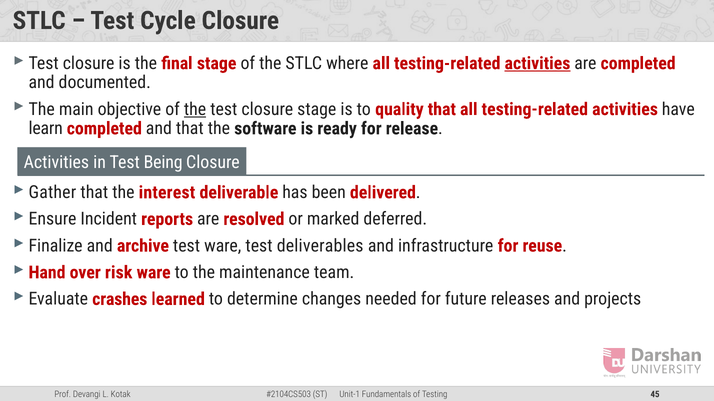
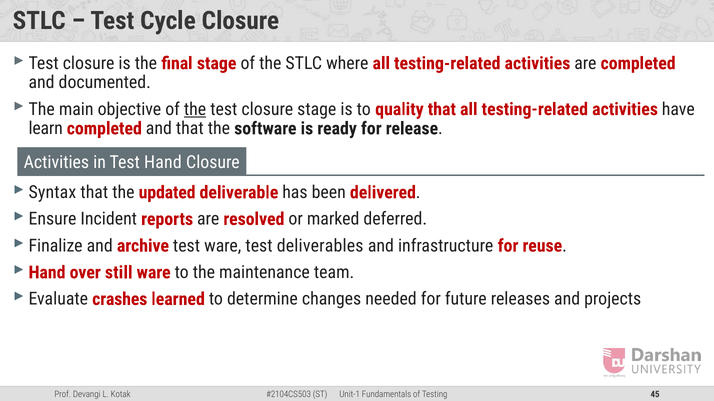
activities underline: present -> none (537, 63)
Test Being: Being -> Hand (163, 163)
Gather: Gather -> Syntax (52, 193)
interest: interest -> updated (167, 193)
risk: risk -> still (119, 273)
